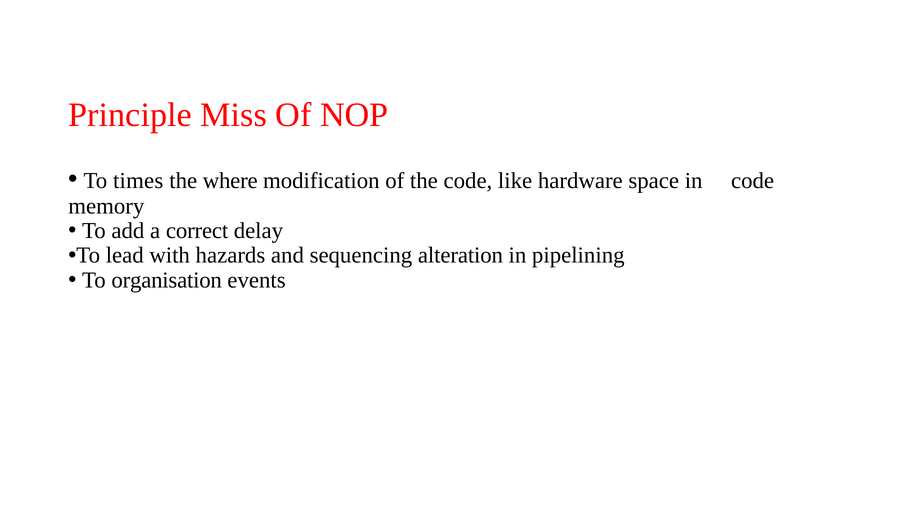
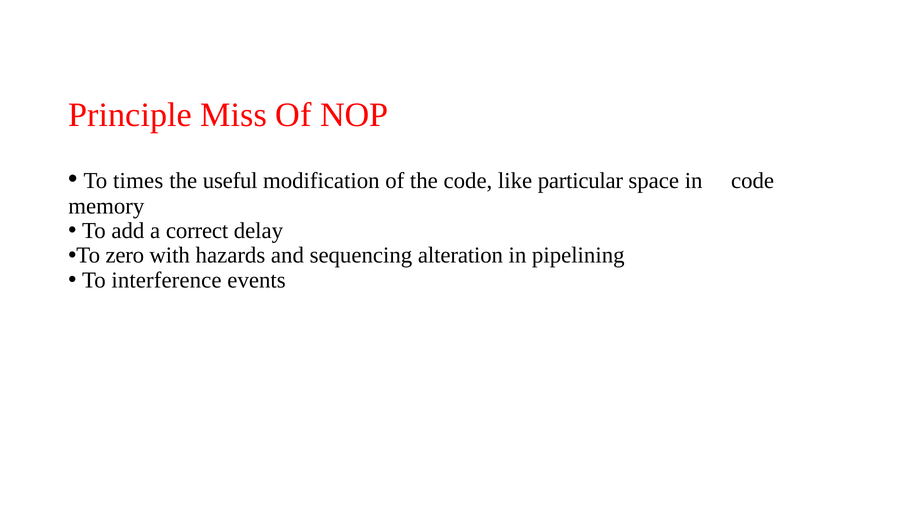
where: where -> useful (230, 181)
hardware: hardware -> particular (580, 181)
lead: lead -> zero (125, 256)
organisation: organisation -> interference (167, 280)
